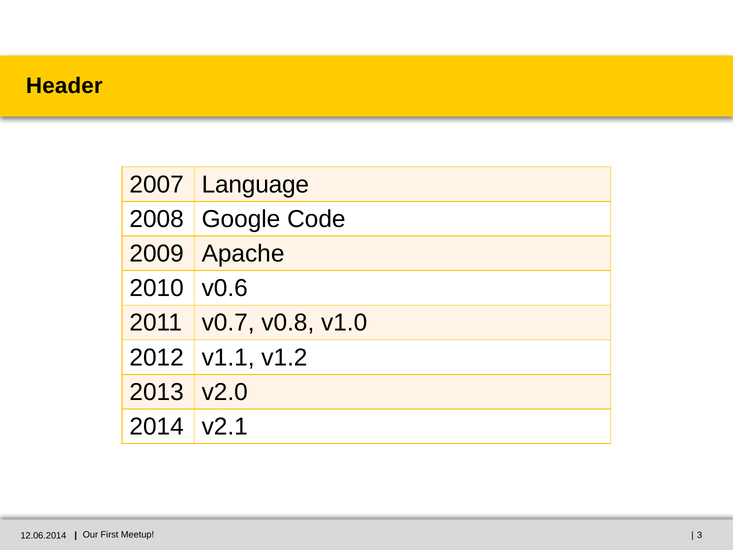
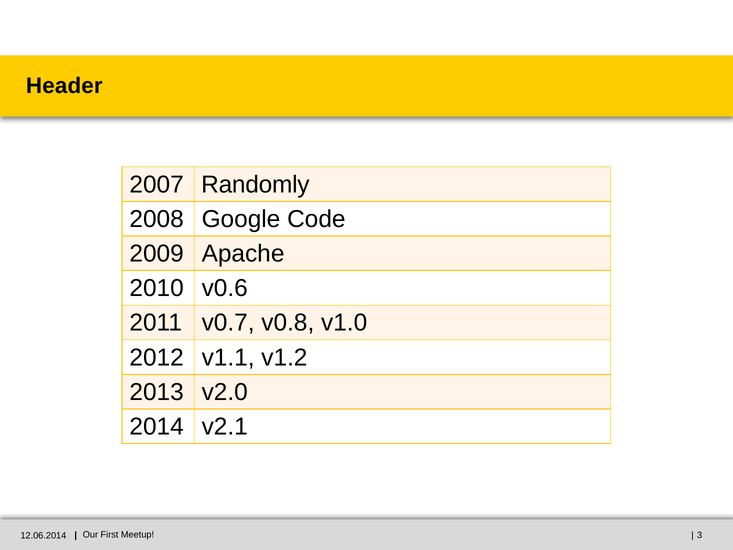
Language: Language -> Randomly (255, 184)
